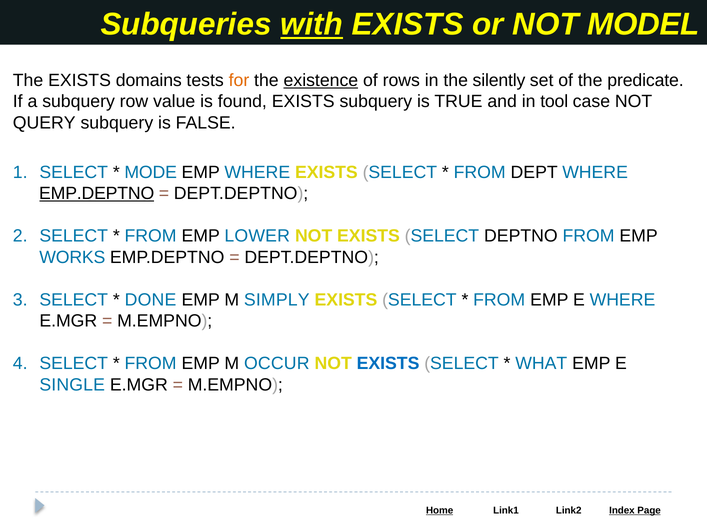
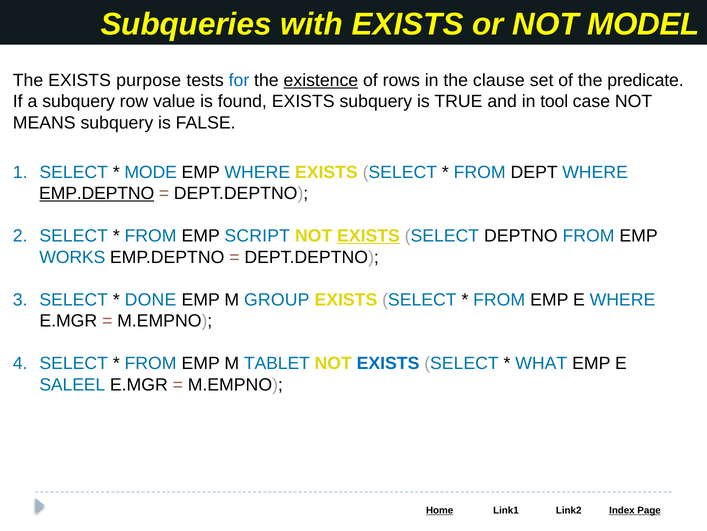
with underline: present -> none (312, 25)
domains: domains -> purpose (149, 80)
for colour: orange -> blue (239, 80)
silently: silently -> clause (499, 80)
QUERY: QUERY -> MEANS (44, 123)
LOWER: LOWER -> SCRIPT (257, 236)
EXISTS underline: none -> present (368, 236)
SIMPLY: SIMPLY -> GROUP (277, 299)
OCCUR: OCCUR -> TABLET (277, 363)
SINGLE: SINGLE -> SALEEL (72, 384)
